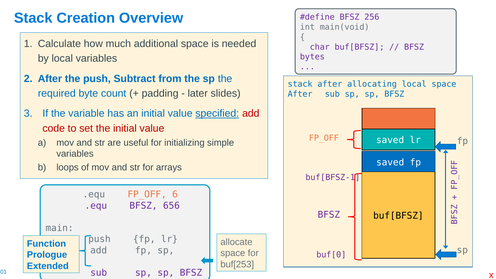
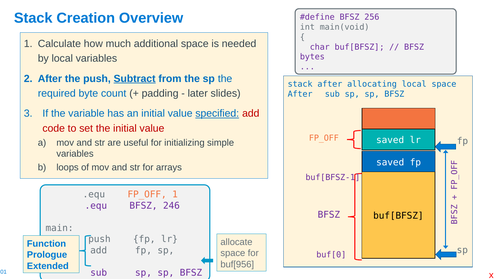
Subtract underline: none -> present (135, 79)
FP_OFF 6: 6 -> 1 (175, 195)
656: 656 -> 246 (171, 206)
buf[253: buf[253 -> buf[956 (237, 264)
